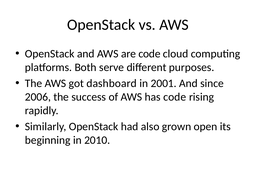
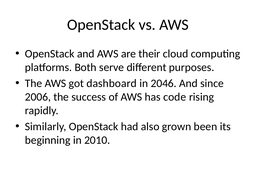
are code: code -> their (149, 54)
2001: 2001 -> 2046 (164, 83)
open: open -> been (206, 127)
